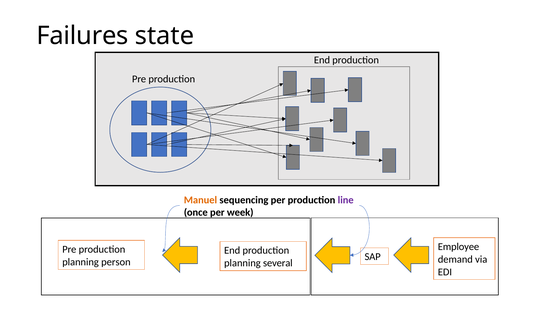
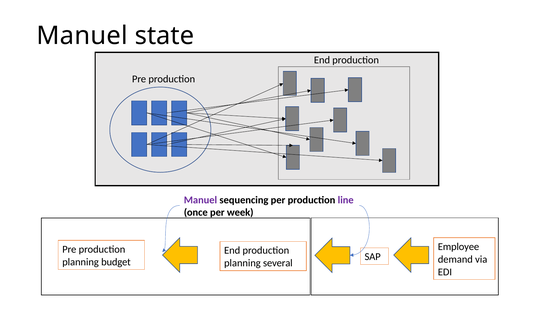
Failures: Failures -> Manuel (82, 36)
Manuel colour: orange -> purple (200, 199)
person: person -> budget (116, 261)
